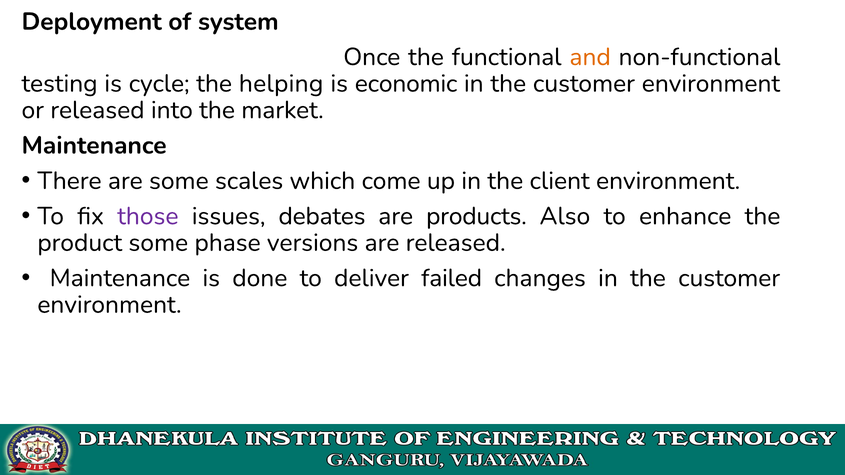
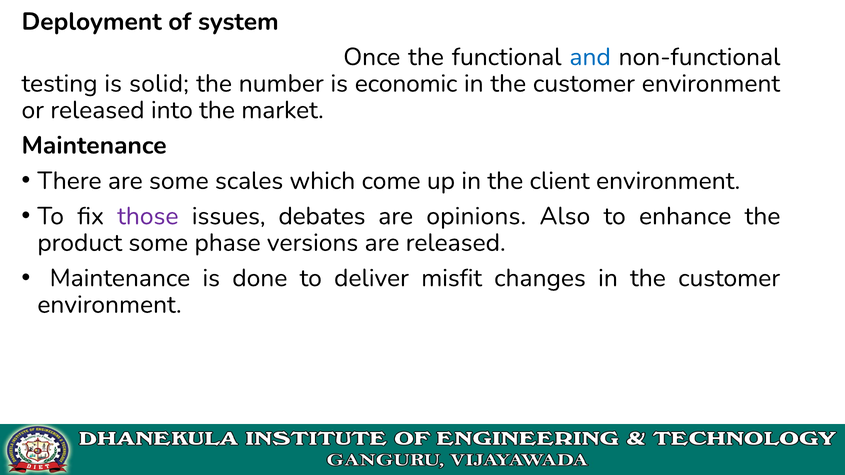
and colour: orange -> blue (590, 57)
cycle: cycle -> solid (159, 84)
helping: helping -> number (281, 84)
products: products -> opinions (476, 216)
failed: failed -> misfit (452, 278)
